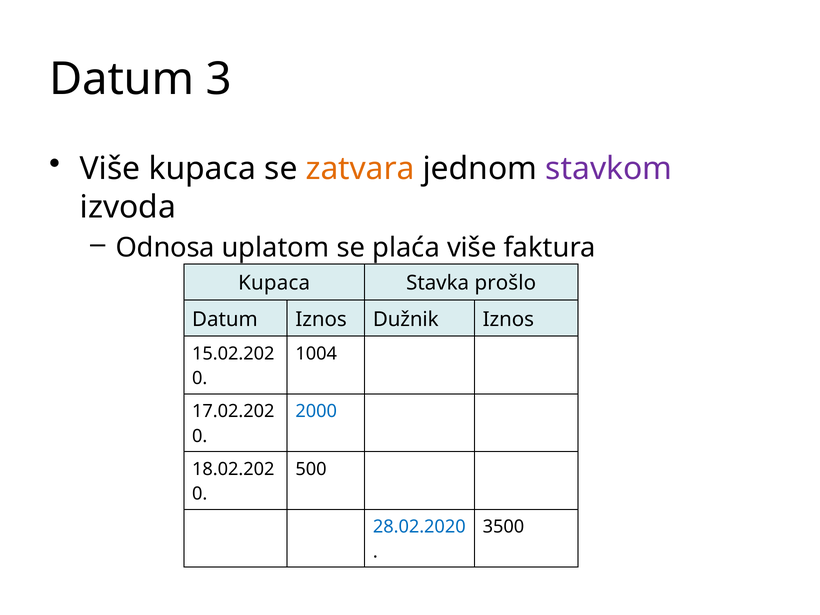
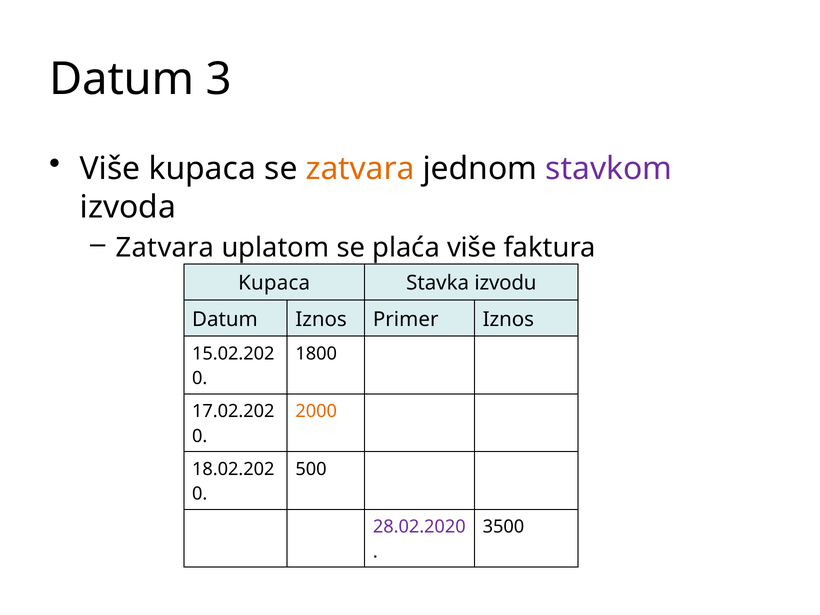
Odnosa: Odnosa -> Zatvara (165, 248)
prošlo: prošlo -> izvodu (505, 283)
Dužnik: Dužnik -> Primer (406, 319)
1004: 1004 -> 1800 (316, 354)
2000 colour: blue -> orange (316, 411)
28.02.2020 colour: blue -> purple (419, 527)
